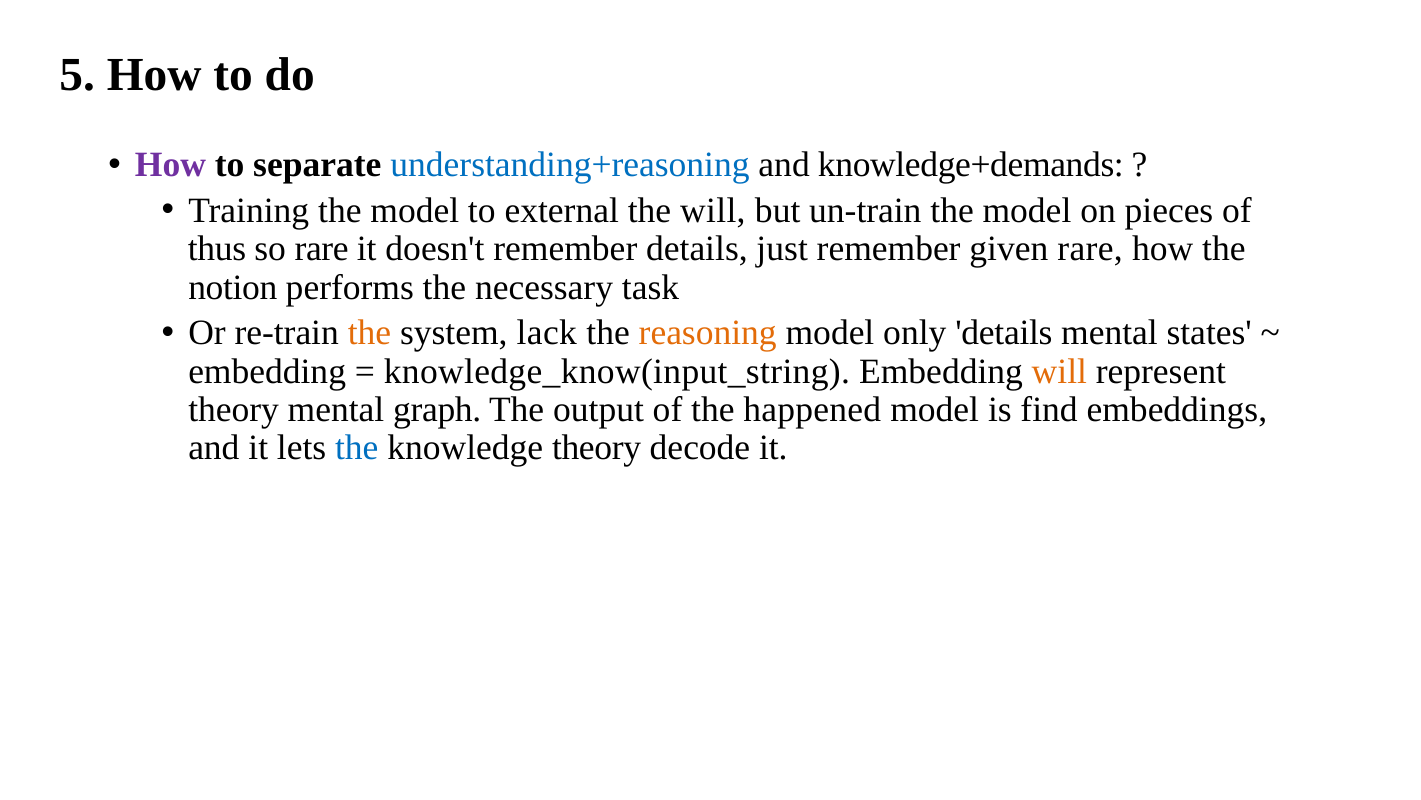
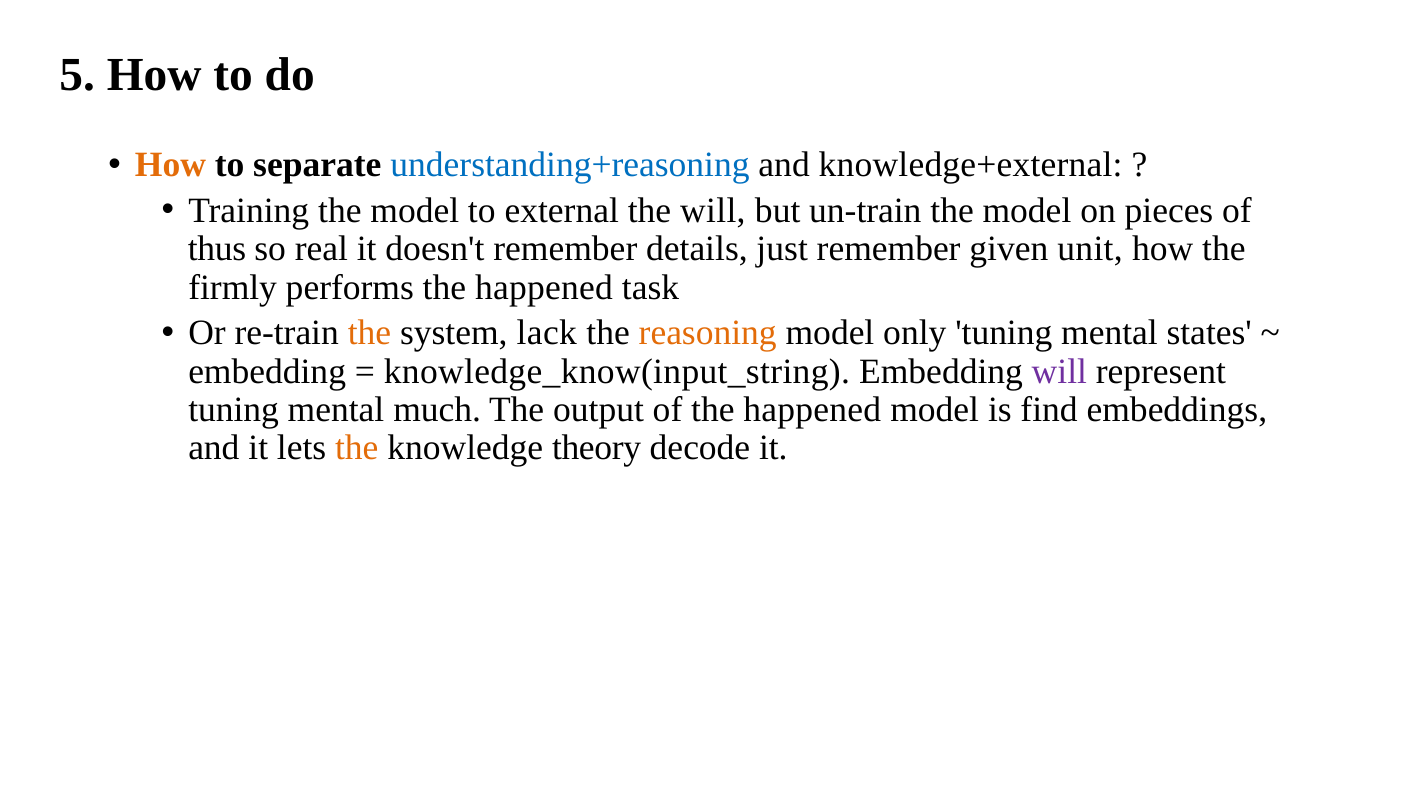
How colour: purple -> orange (170, 165)
knowledge+demands: knowledge+demands -> knowledge+external (971, 165)
so rare: rare -> real (321, 249)
given rare: rare -> unit (1090, 249)
notion: notion -> firmly (233, 287)
performs the necessary: necessary -> happened (544, 287)
only details: details -> tuning (1004, 333)
will colour: orange -> purple (1059, 371)
theory: theory -> tuning (234, 409)
graph: graph -> much (437, 409)
the colour: blue -> orange (357, 448)
